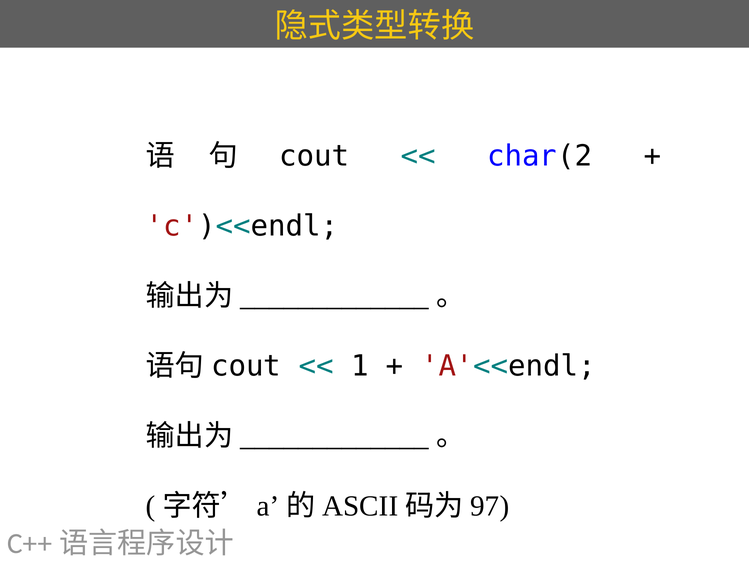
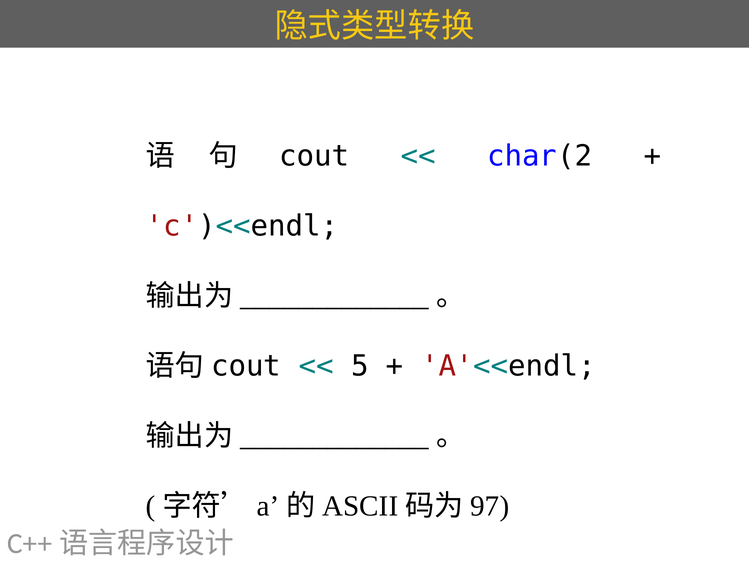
1: 1 -> 5 (360, 366)
